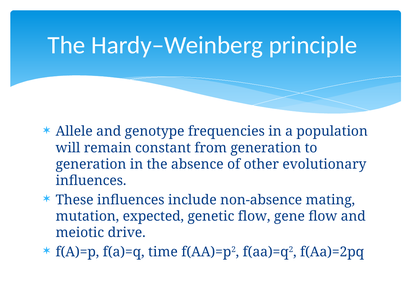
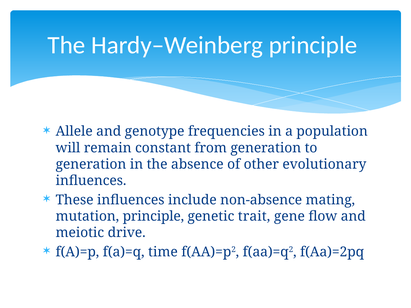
mutation expected: expected -> principle (153, 216)
genetic flow: flow -> trait (254, 216)
